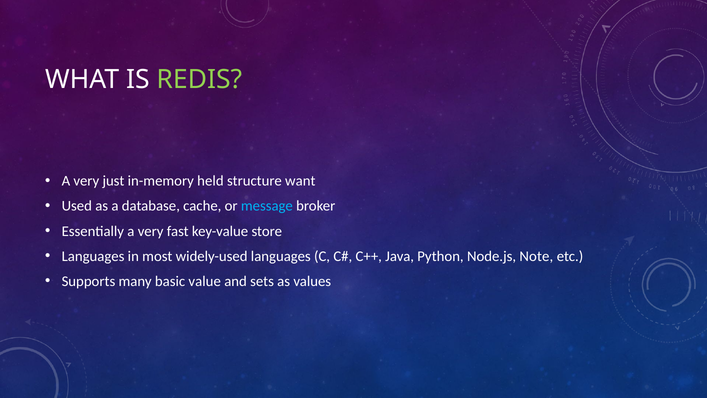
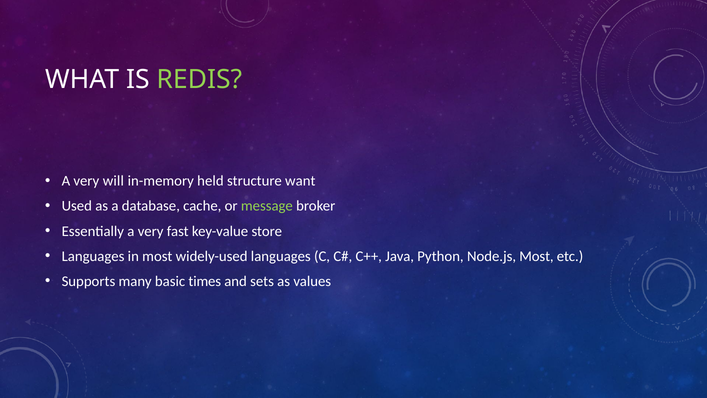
just: just -> will (113, 181)
message colour: light blue -> light green (267, 206)
Node.js Note: Note -> Most (536, 256)
value: value -> times (205, 281)
